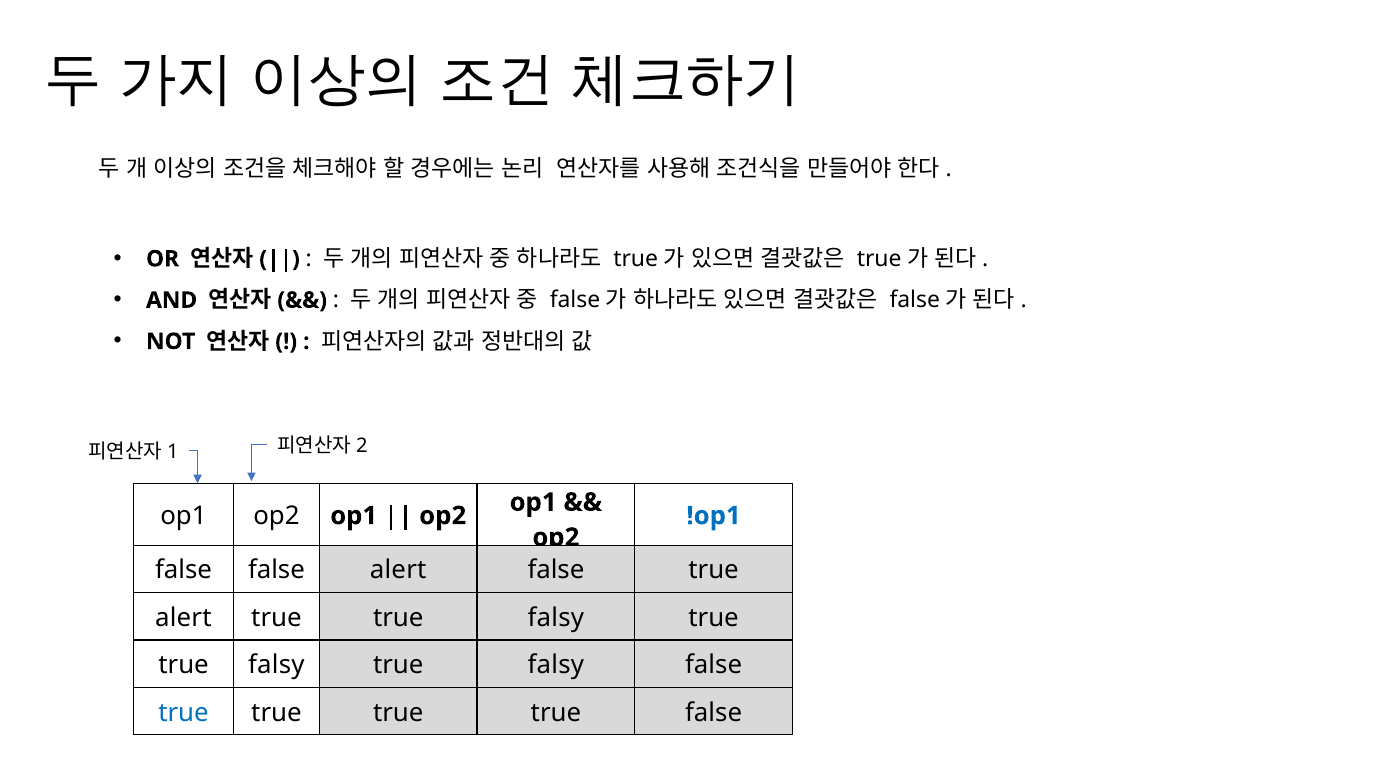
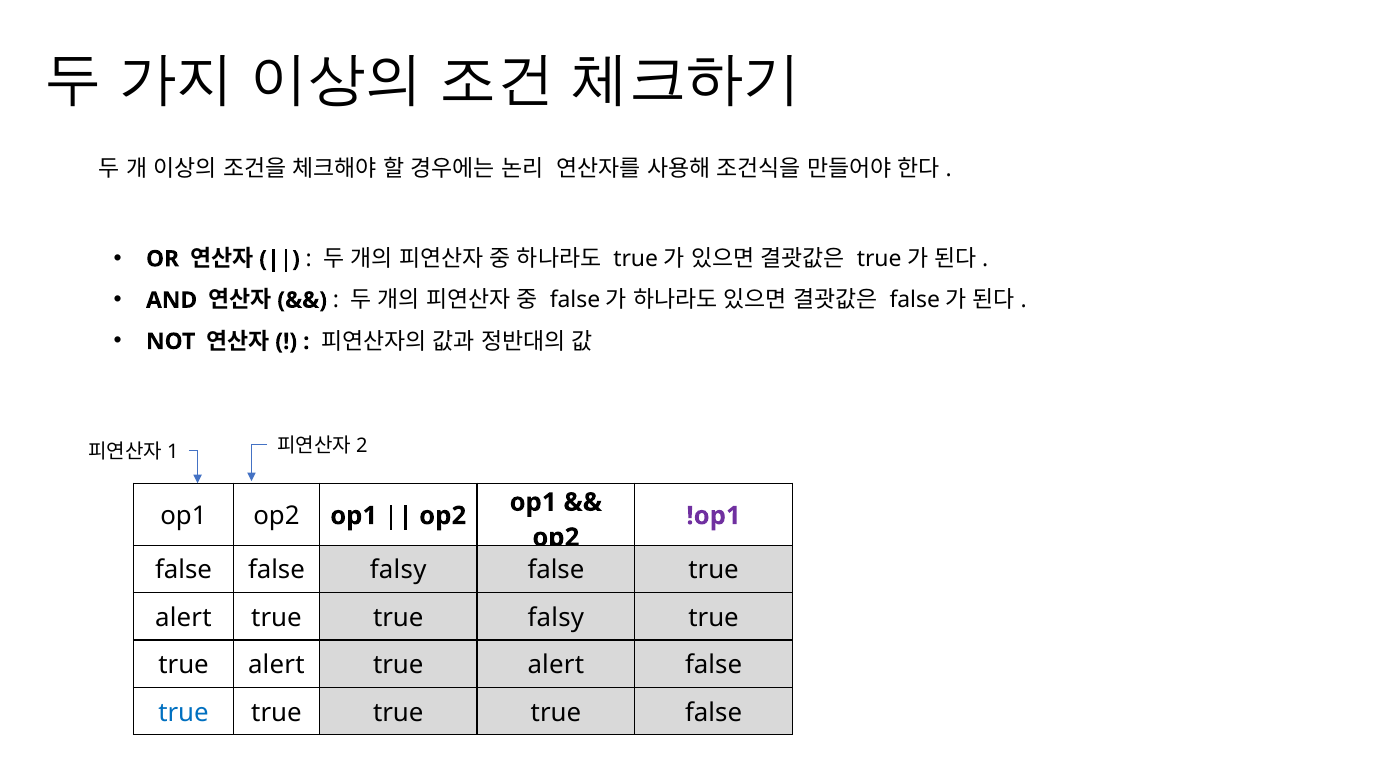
!op1 colour: blue -> purple (714, 515)
false alert: alert -> falsy (398, 570)
falsy: falsy -> alert (276, 665)
falsy: falsy -> alert (556, 665)
